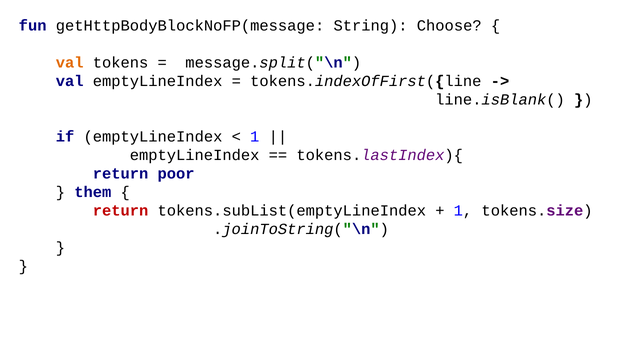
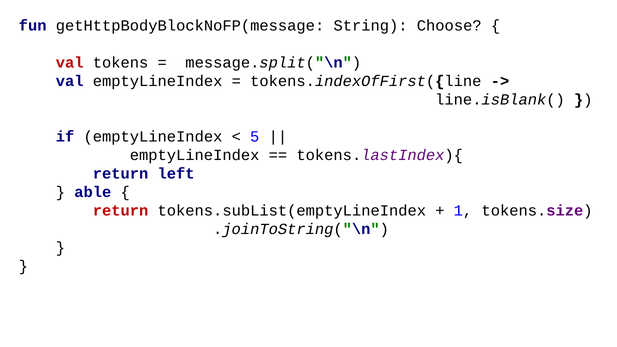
val colour: orange -> red (70, 63)
1: 1 -> 5 (255, 137)
poor: poor -> left (176, 174)
them: them -> able (93, 192)
